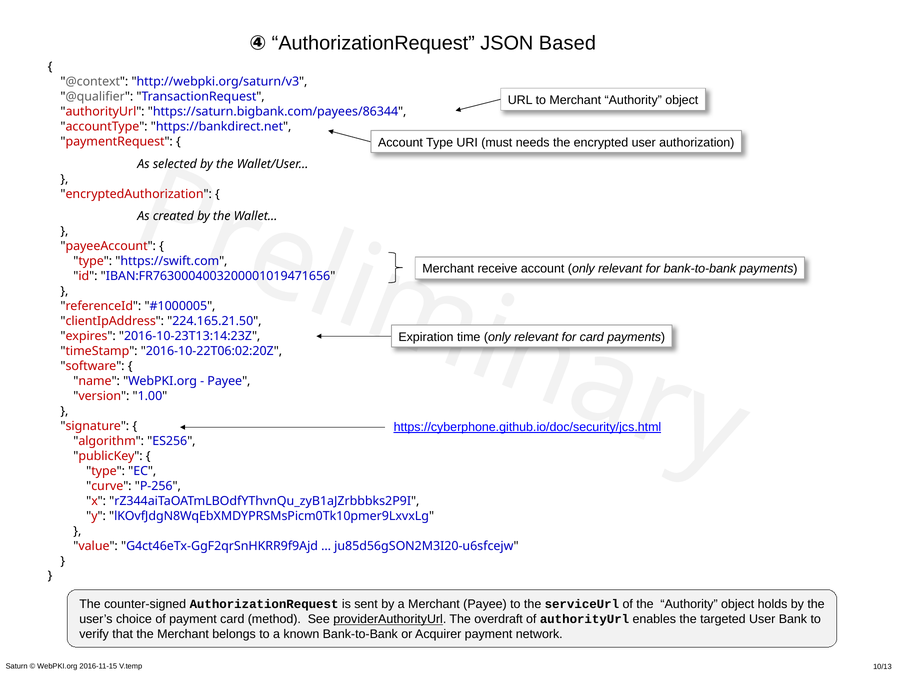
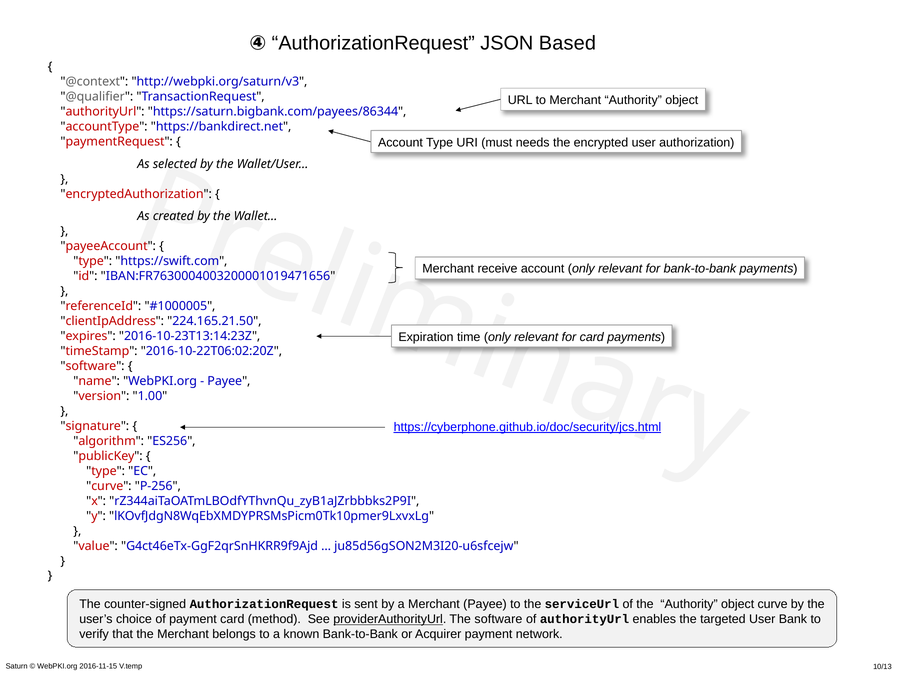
object holds: holds -> curve (773, 604)
The overdraft: overdraft -> software (498, 619)
